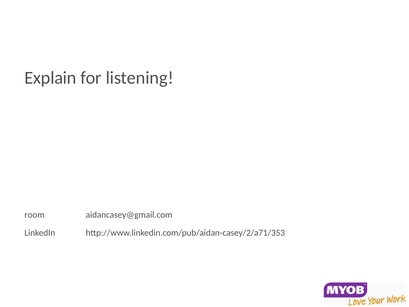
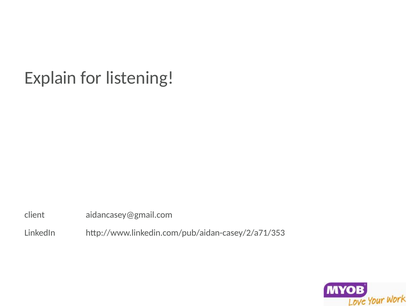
room: room -> client (35, 215)
